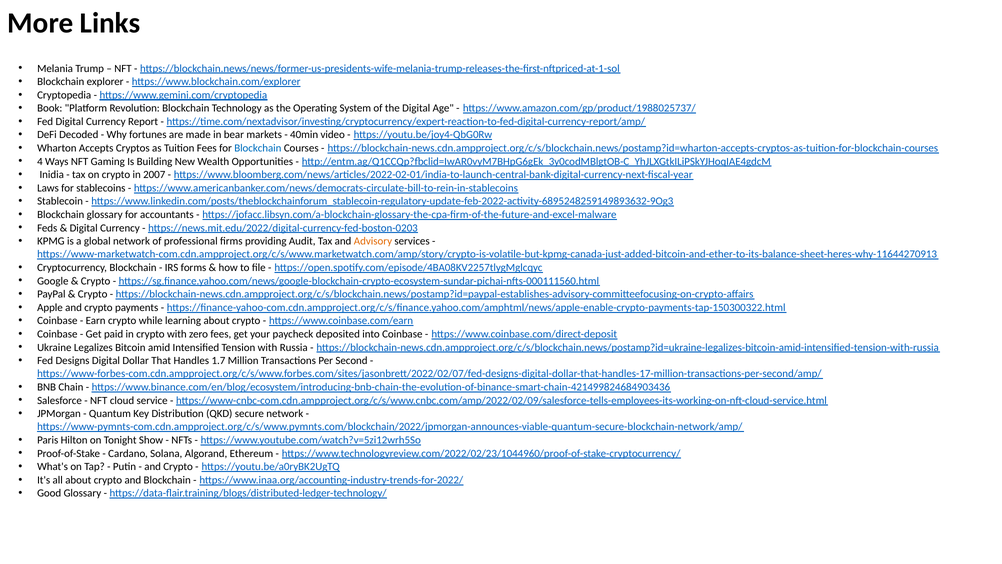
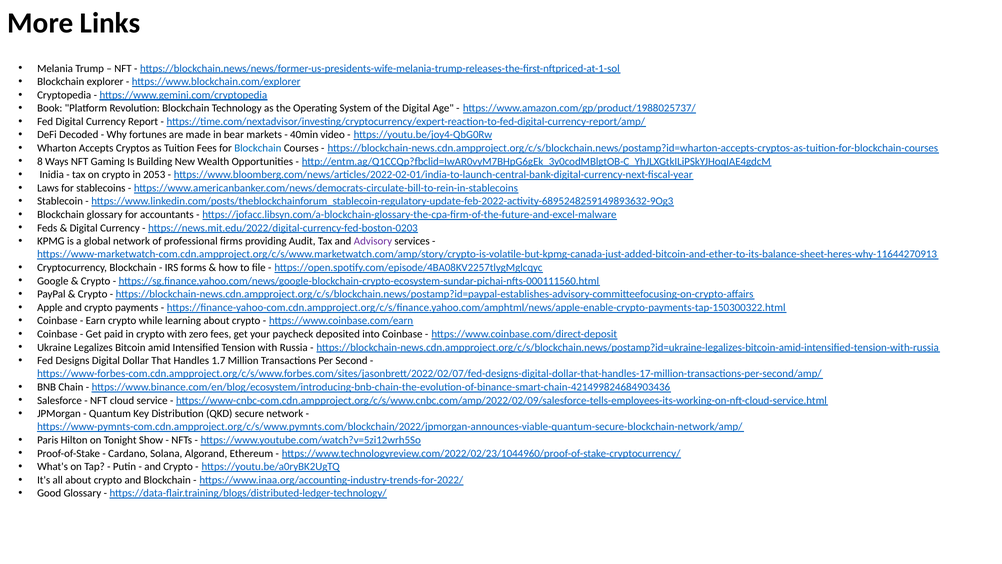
4: 4 -> 8 (40, 161)
2007: 2007 -> 2053 (154, 175)
Advisory colour: orange -> purple (373, 241)
